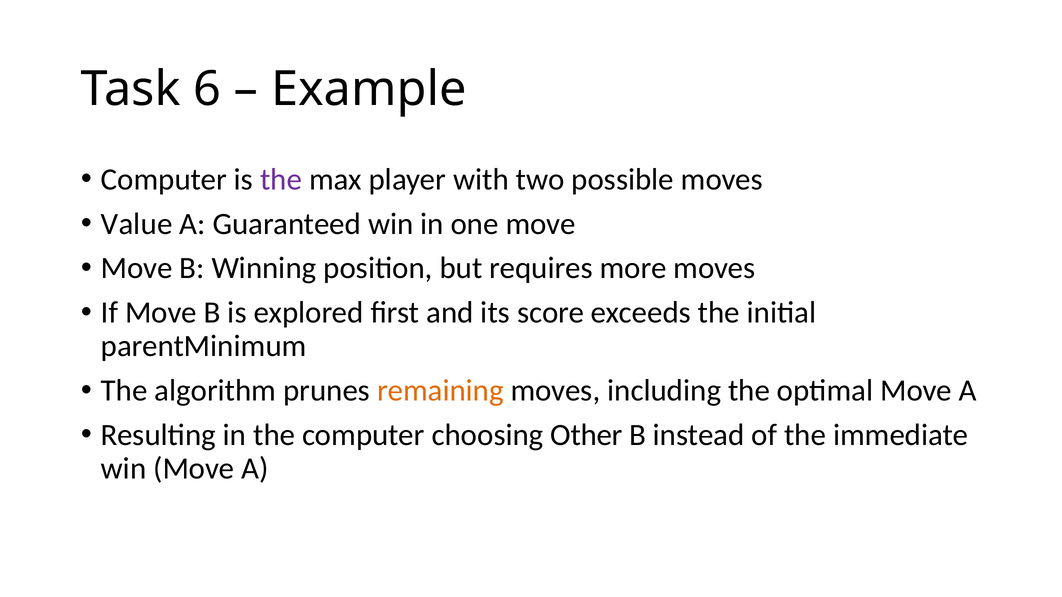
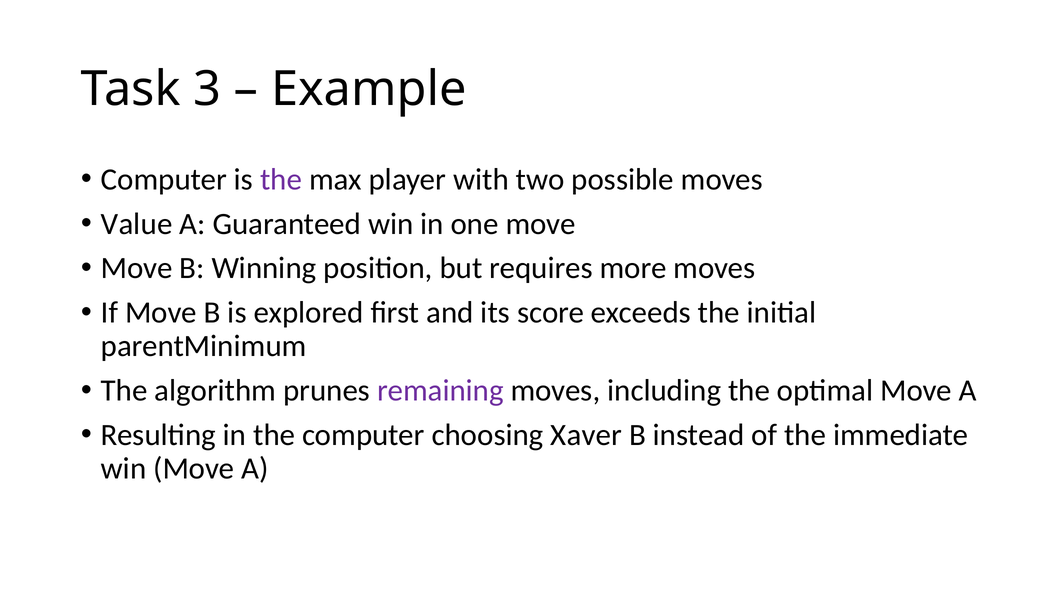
6: 6 -> 3 (207, 89)
remaining colour: orange -> purple (440, 391)
Other: Other -> Xaver (586, 435)
